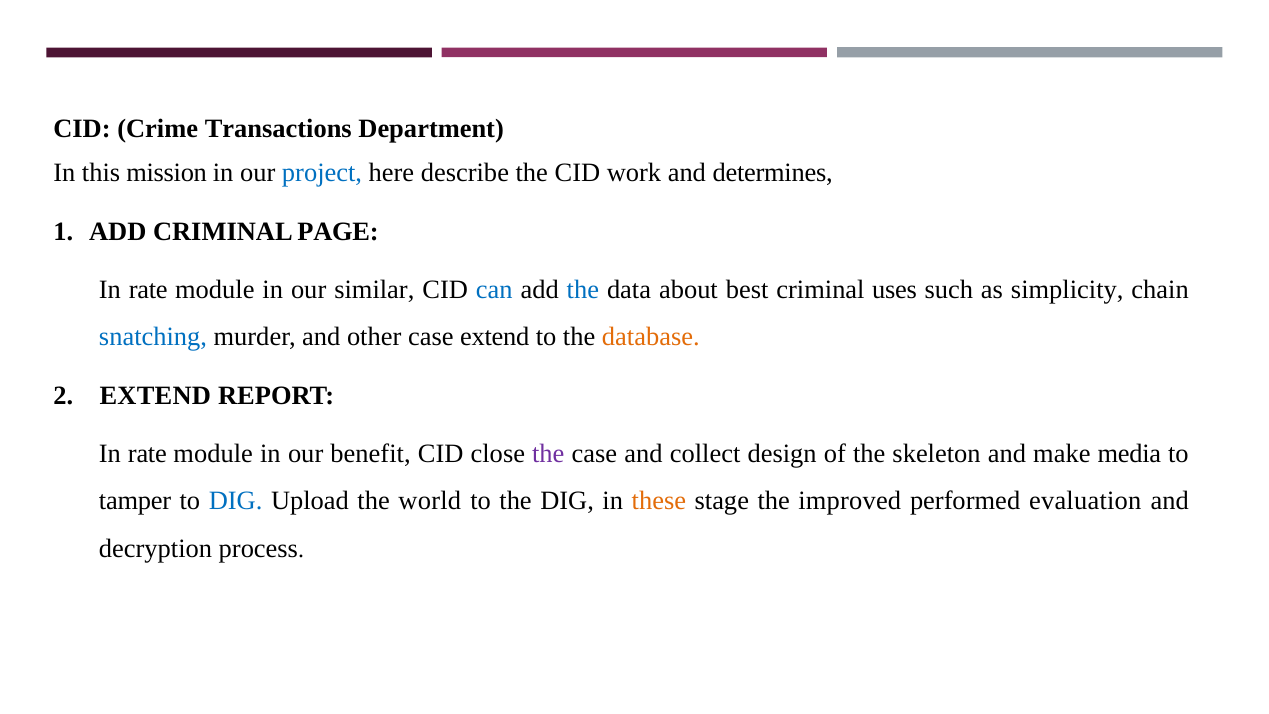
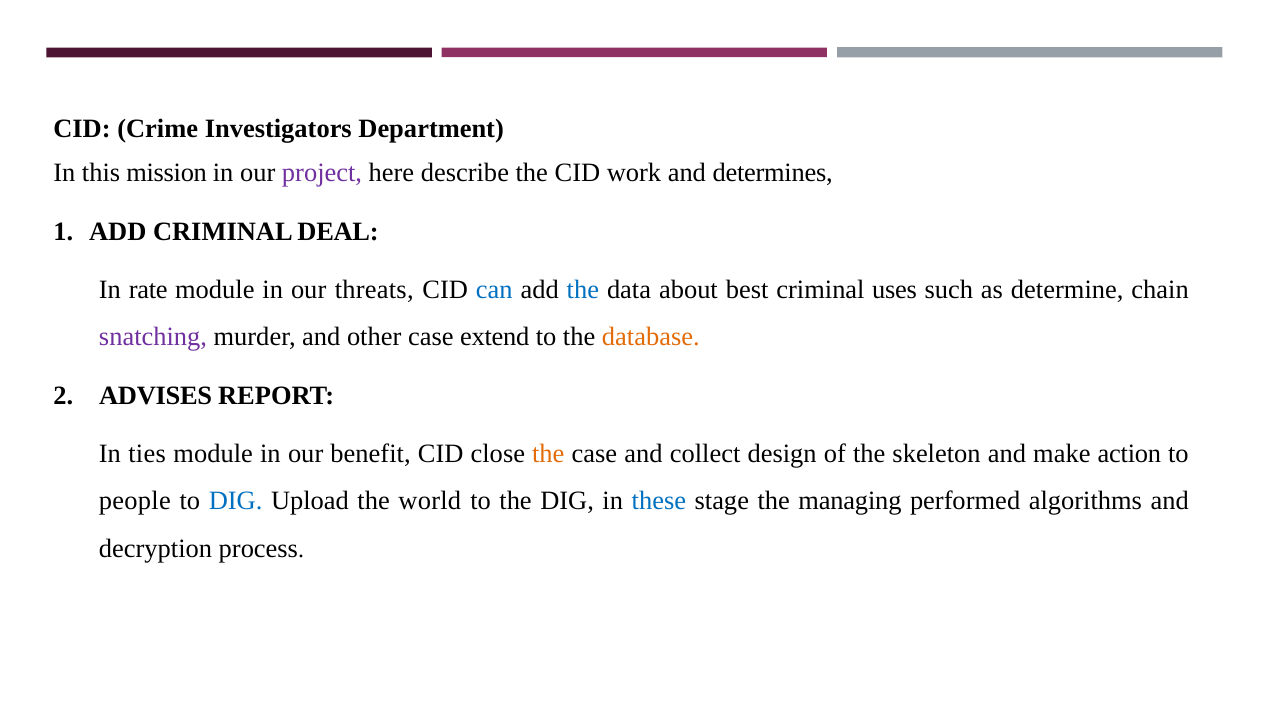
Transactions: Transactions -> Investigators (278, 129)
project colour: blue -> purple (322, 173)
PAGE: PAGE -> DEAL (338, 231)
similar: similar -> threats (374, 289)
simplicity: simplicity -> determine (1067, 289)
snatching colour: blue -> purple (153, 337)
2 EXTEND: EXTEND -> ADVISES (156, 395)
rate: rate -> ties (147, 453)
the colour: purple -> orange (548, 453)
media: media -> action (1129, 453)
tamper: tamper -> people (135, 501)
these colour: orange -> blue (659, 501)
improved: improved -> managing (850, 501)
evaluation: evaluation -> algorithms (1085, 501)
